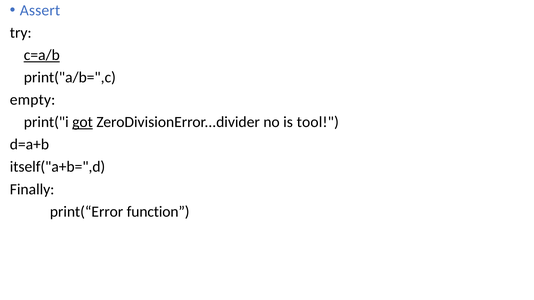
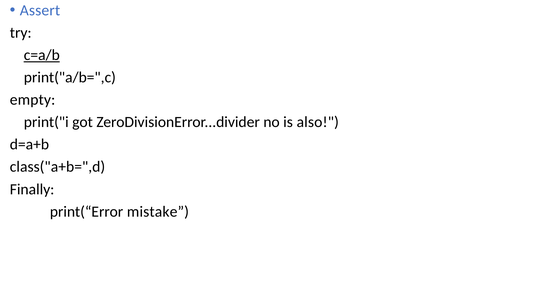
got underline: present -> none (83, 122)
tool: tool -> also (318, 122)
itself("a+b=",d: itself("a+b=",d -> class("a+b=",d (57, 167)
function: function -> mistake (158, 212)
